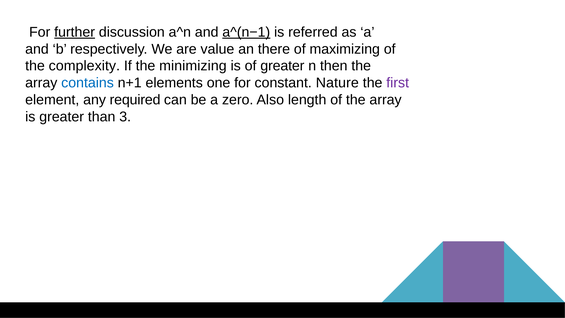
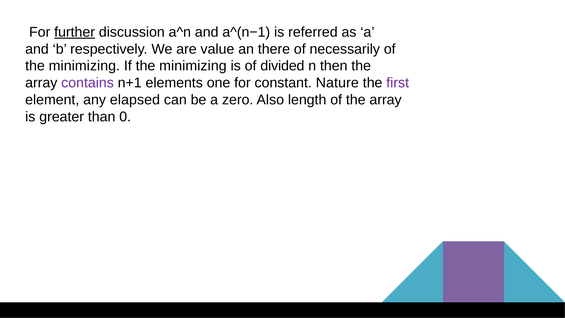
a^(n−1 underline: present -> none (246, 32)
maximizing: maximizing -> necessarily (345, 49)
complexity: complexity -> minimizing (84, 66)
of greater: greater -> divided (282, 66)
contains colour: blue -> purple (88, 83)
required: required -> elapsed (135, 100)
3: 3 -> 0 (125, 117)
